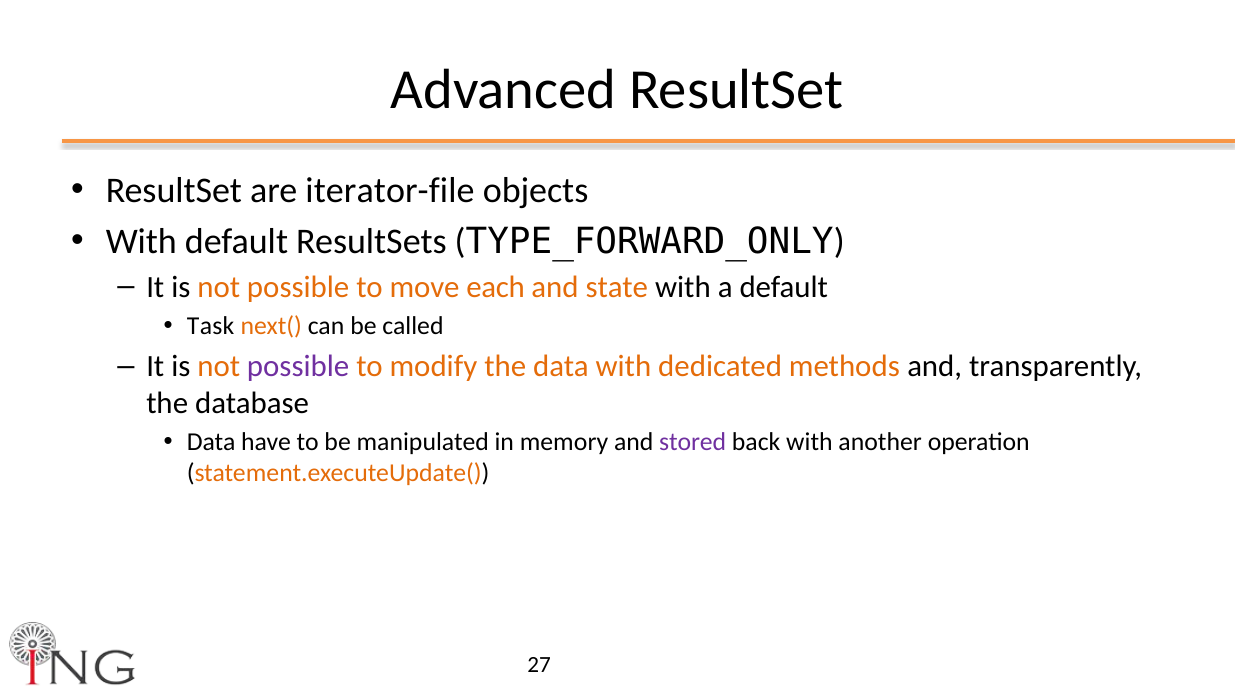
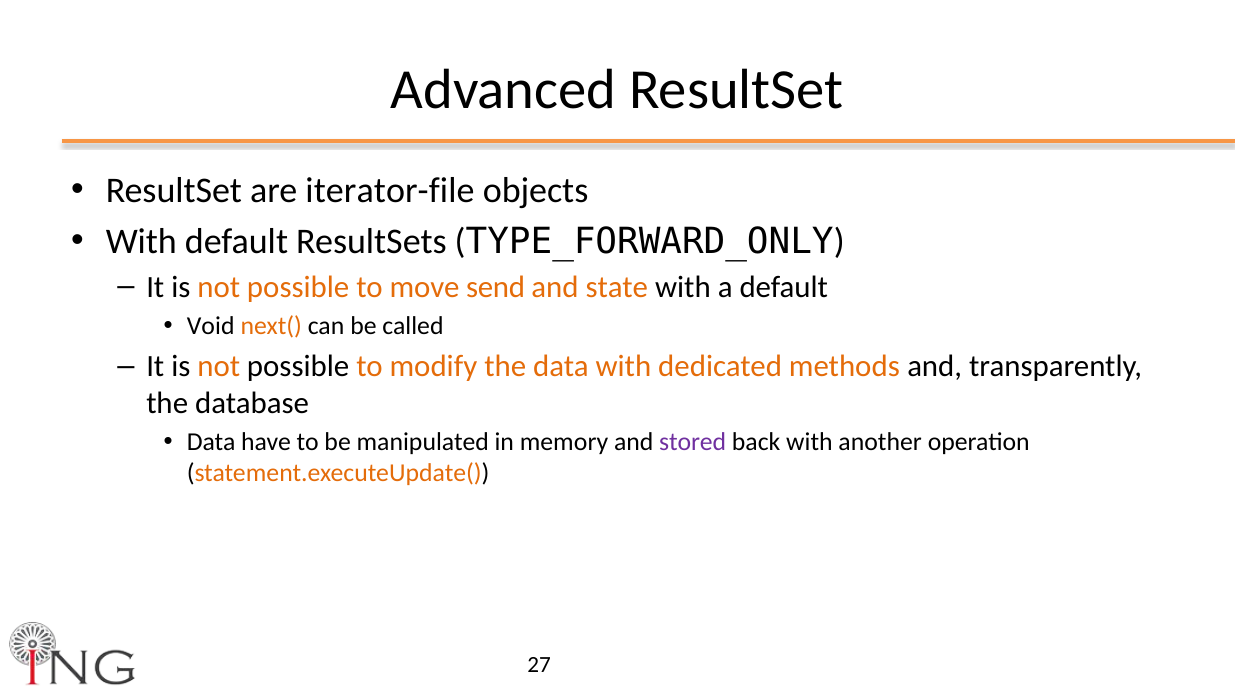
each: each -> send (496, 287)
Task: Task -> Void (211, 326)
possible colour: purple -> black (298, 366)
